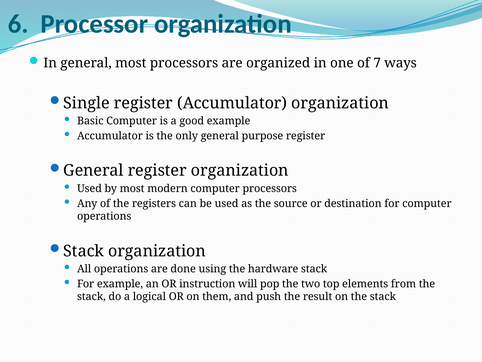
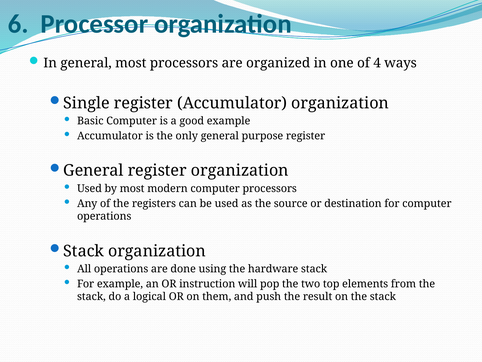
7: 7 -> 4 (377, 63)
